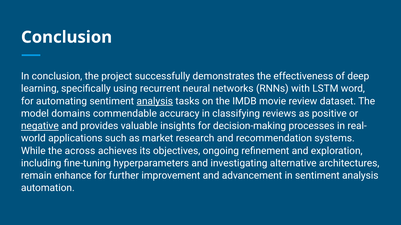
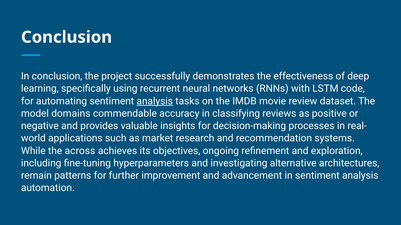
word: word -> code (353, 89)
negative underline: present -> none (40, 126)
enhance: enhance -> patterns (73, 176)
